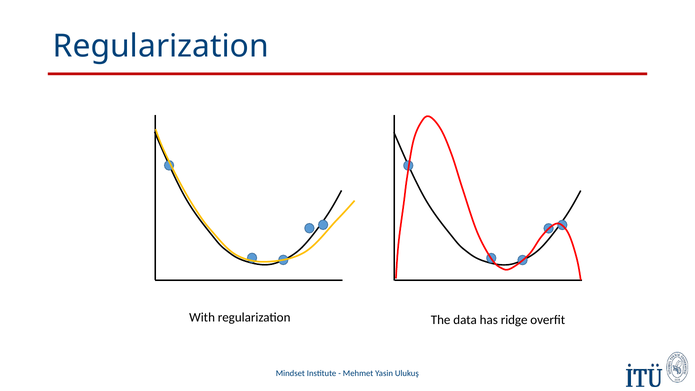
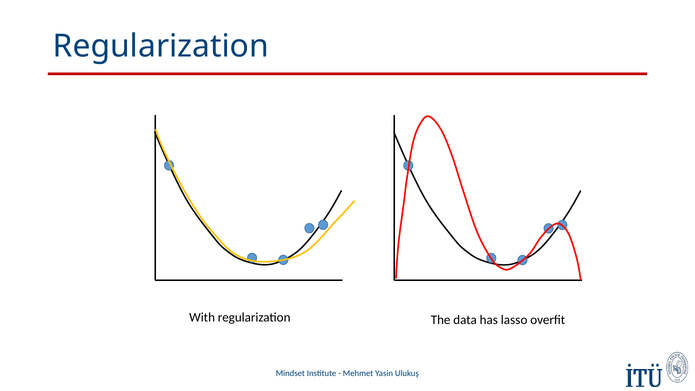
ridge: ridge -> lasso (514, 320)
